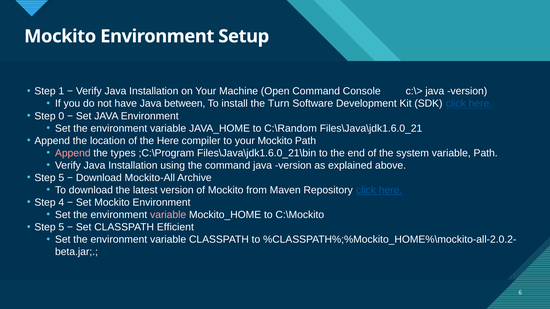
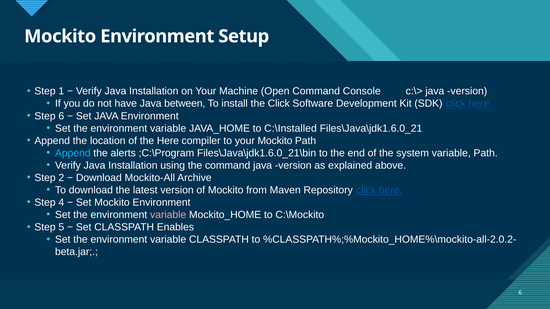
the Turn: Turn -> Click (279, 104)
Step 0: 0 -> 6 (61, 116)
C:\Random: C:\Random -> C:\Installed (291, 128)
Append colour: pink -> light blue (73, 153)
types: types -> alerts (123, 153)
5: 5 -> 2 (61, 178)
Efficient: Efficient -> Enables (175, 227)
